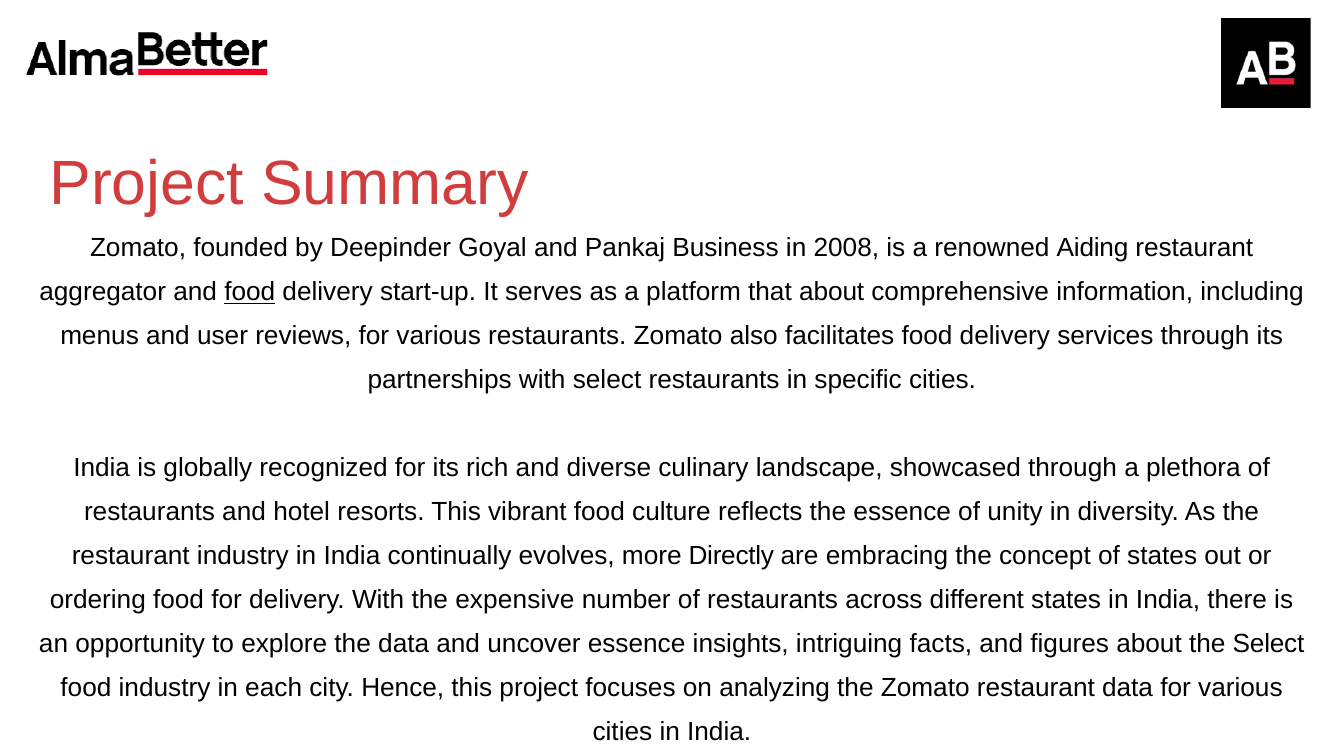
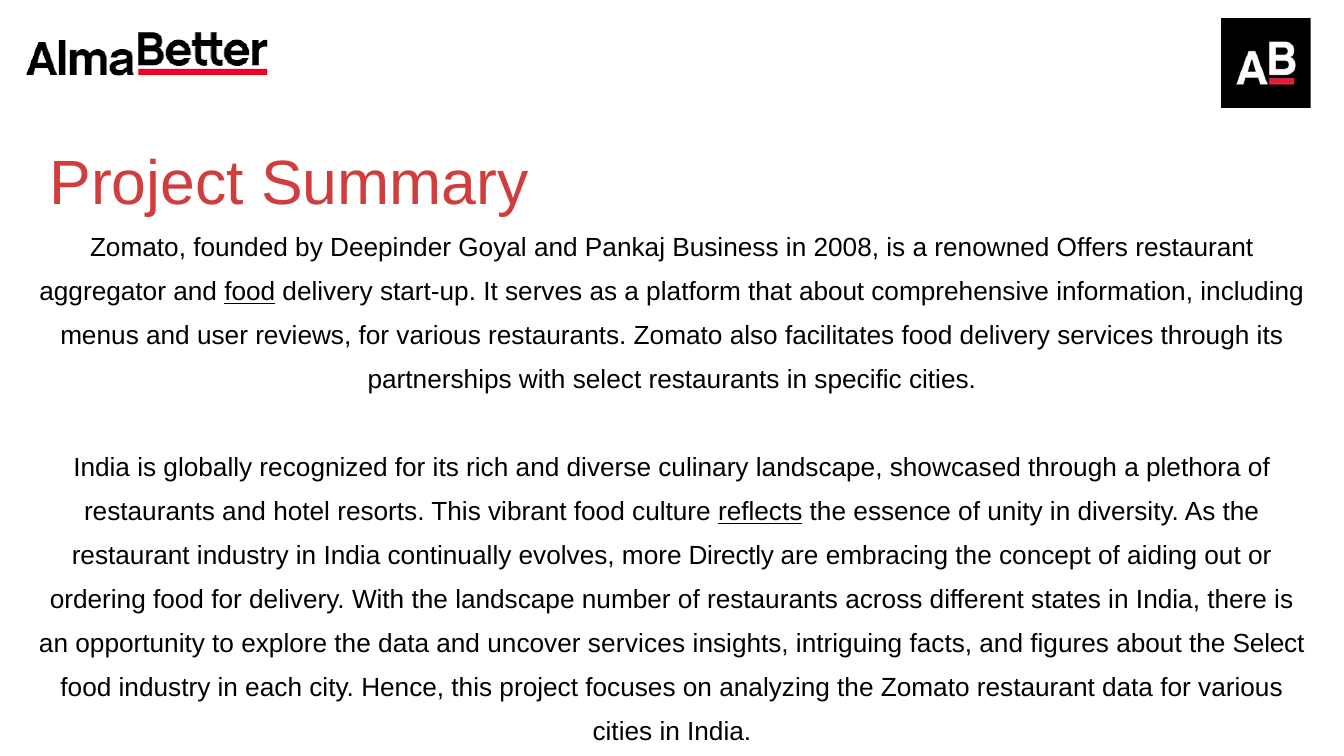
Aiding: Aiding -> Offers (1092, 248)
reflects underline: none -> present (760, 512)
of states: states -> aiding (1162, 556)
the expensive: expensive -> landscape (515, 600)
uncover essence: essence -> services (637, 644)
